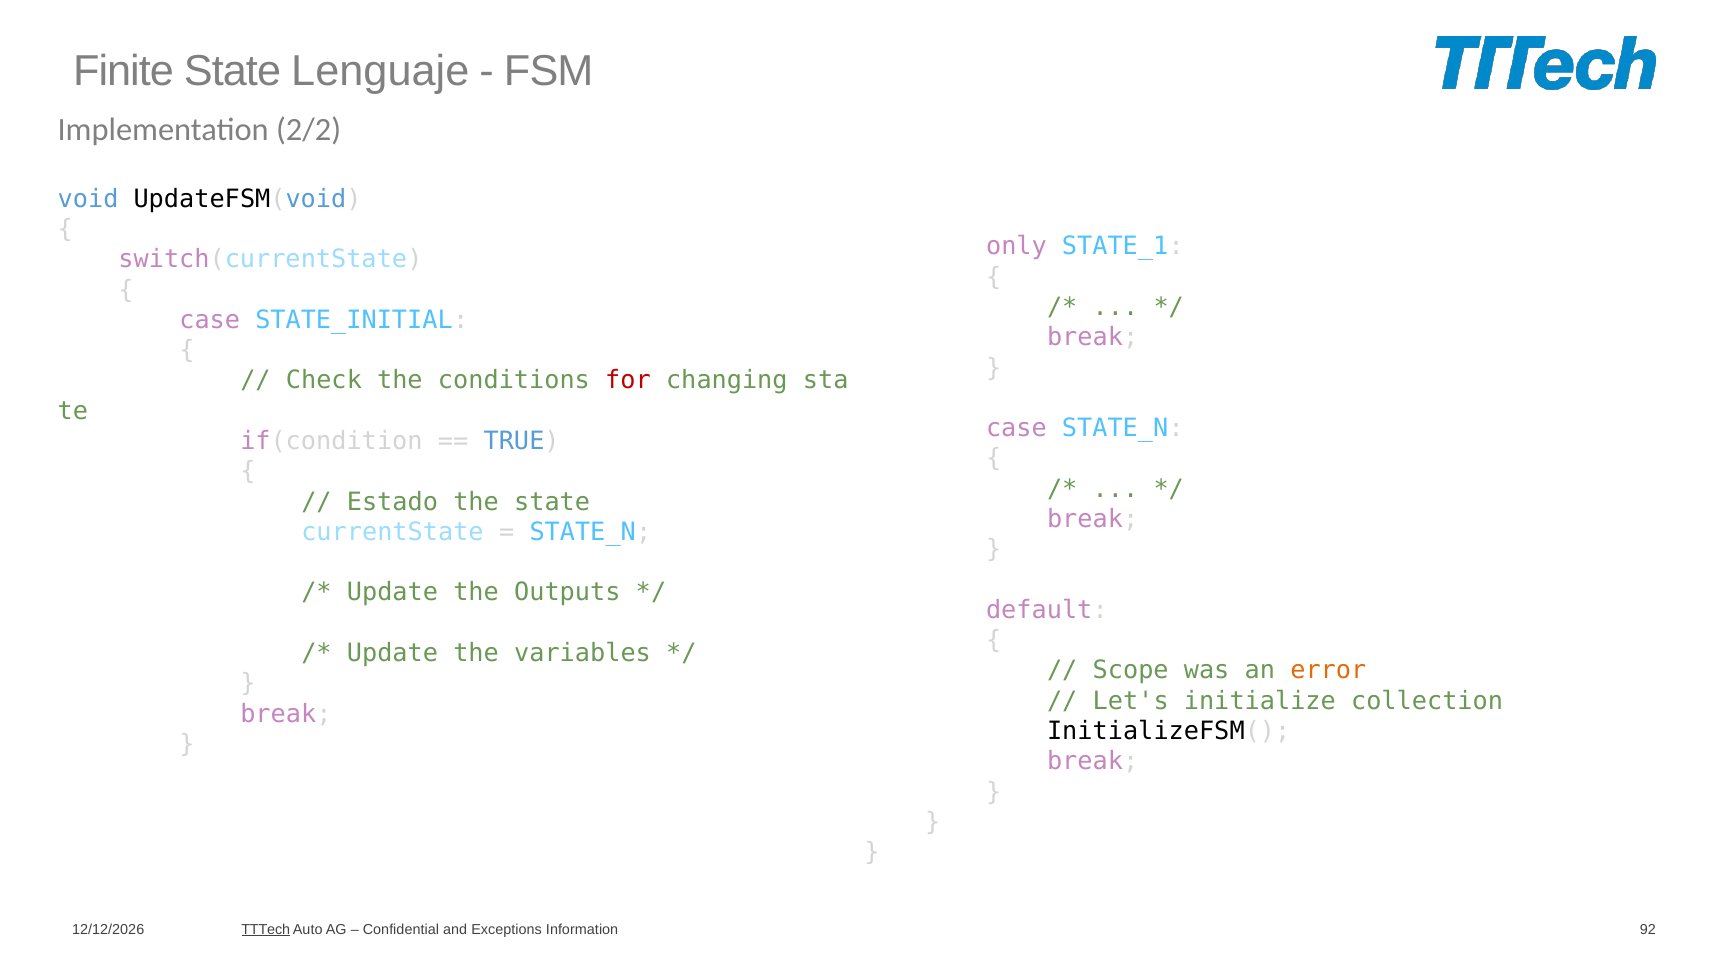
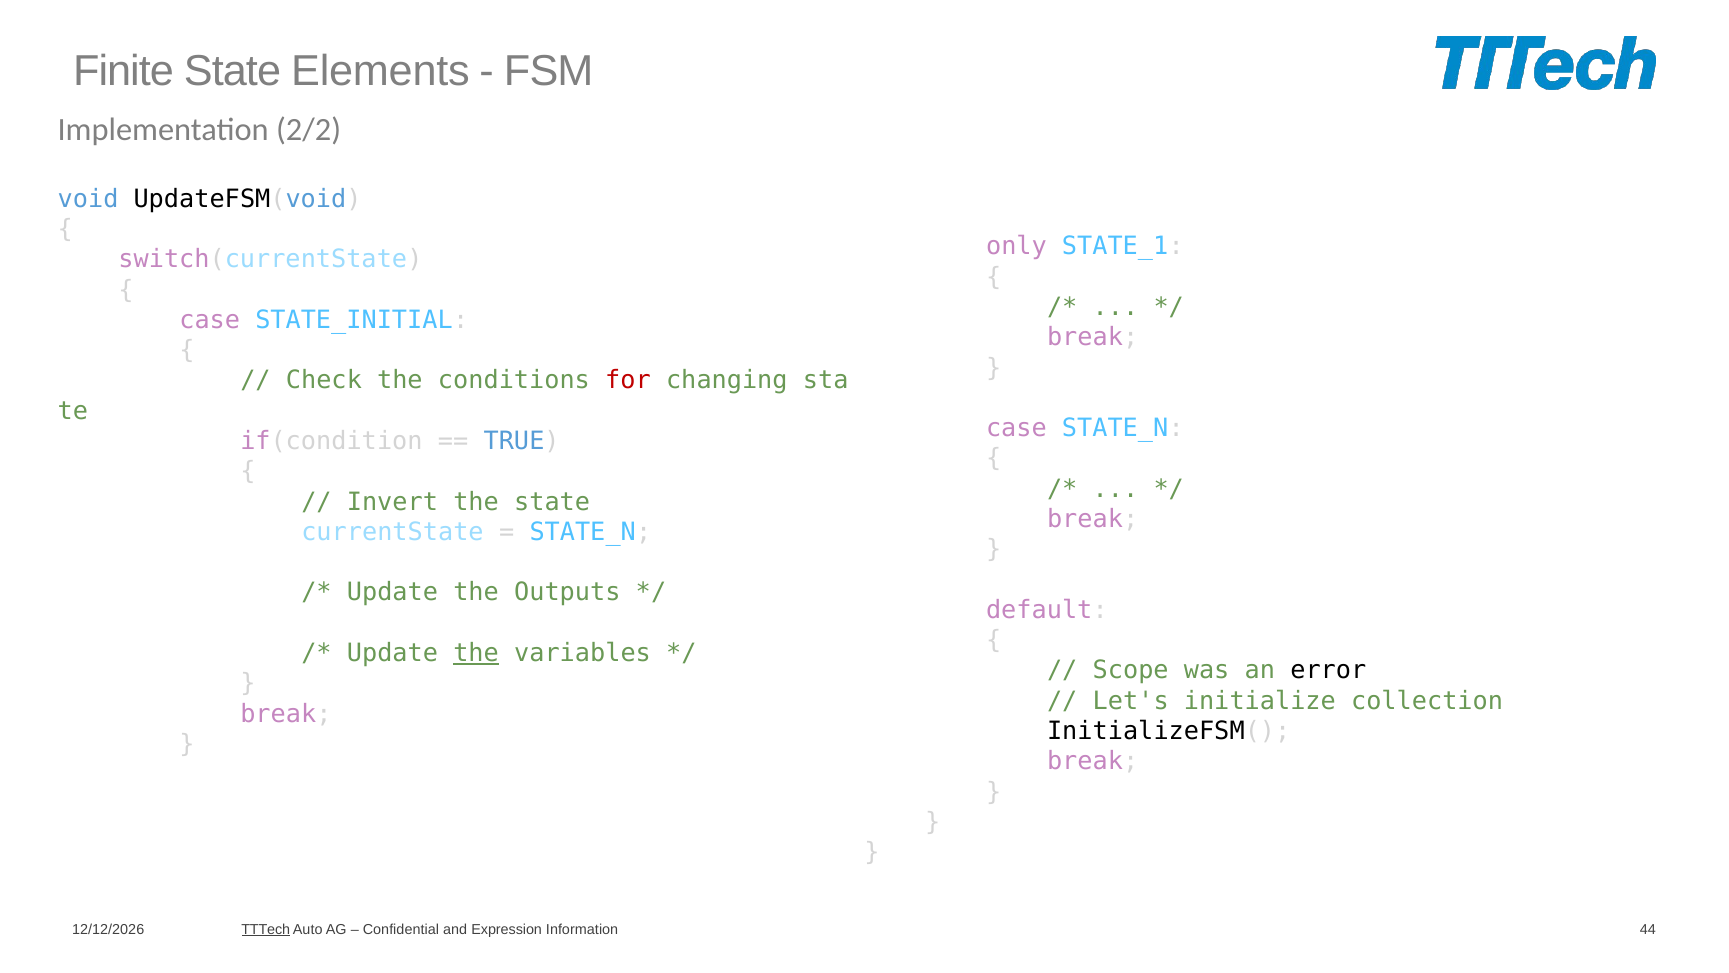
Lenguaje: Lenguaje -> Elements (380, 72)
Estado: Estado -> Invert (392, 502)
the underline: none -> present (476, 653)
error colour: orange -> black (1328, 670)
Exceptions: Exceptions -> Expression (507, 929)
92: 92 -> 44 (1648, 929)
